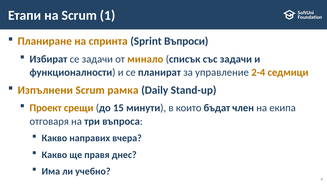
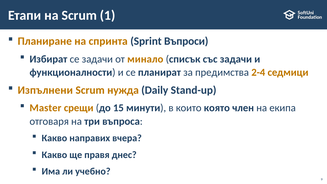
управление: управление -> предимства (222, 72)
рамка: рамка -> нужда (123, 90)
Проект: Проект -> Master (45, 108)
бъдат: бъдат -> която (217, 108)
